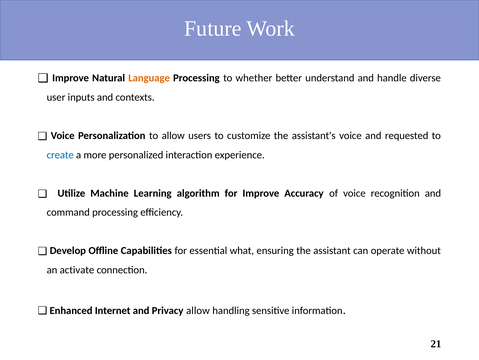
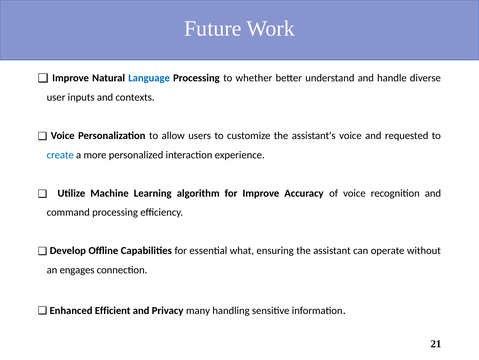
Language colour: orange -> blue (149, 78)
activate: activate -> engages (77, 269)
Internet: Internet -> Efficient (113, 310)
Privacy allow: allow -> many (198, 310)
